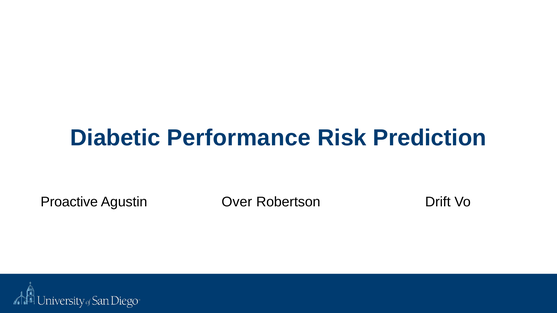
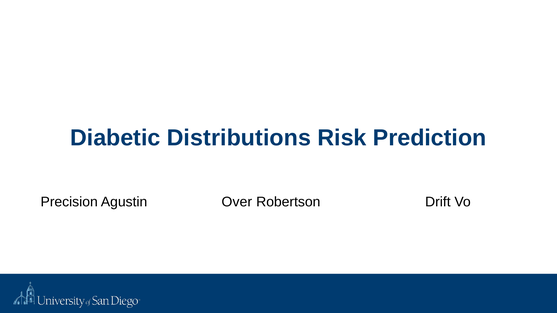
Performance: Performance -> Distributions (239, 138)
Proactive: Proactive -> Precision (69, 202)
